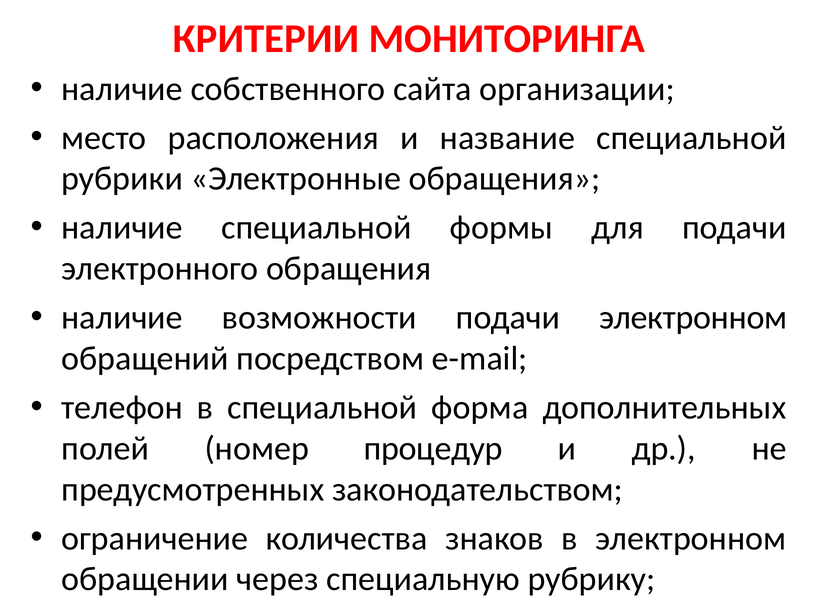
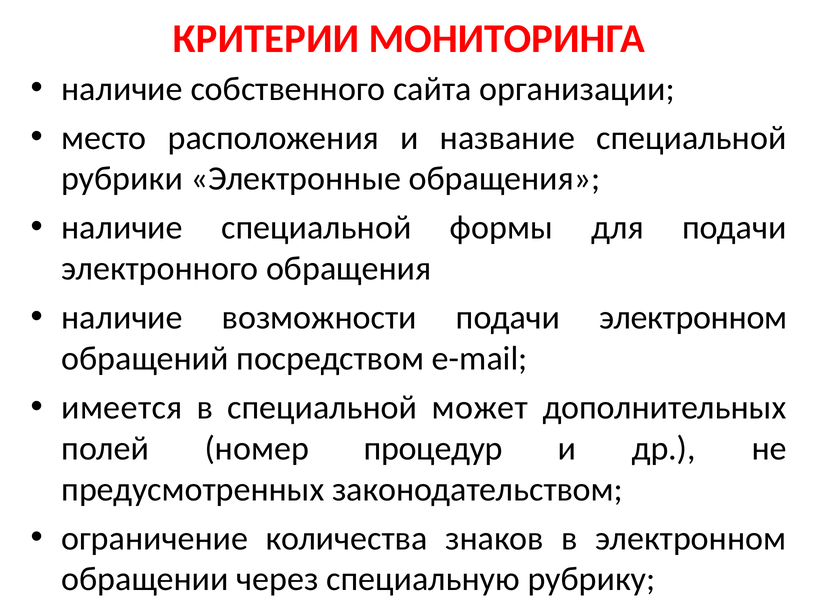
телефон: телефон -> имеется (122, 408)
форма: форма -> может (480, 408)
